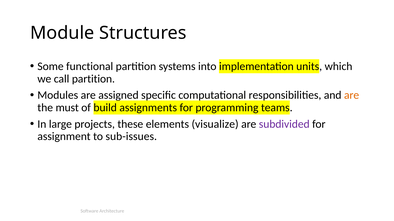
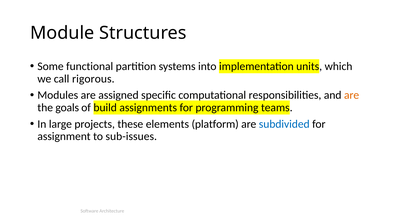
call partition: partition -> rigorous (93, 79)
must: must -> goals (67, 108)
visualize: visualize -> platform (215, 124)
subdivided colour: purple -> blue (284, 124)
